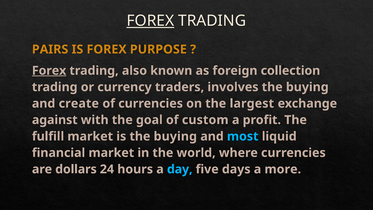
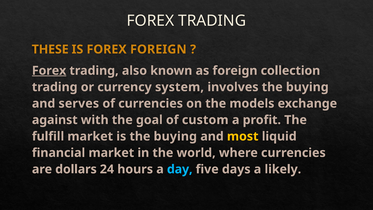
FOREX underline: present -> none (150, 21)
PAIRS: PAIRS -> THESE (50, 49)
FOREX PURPOSE: PURPOSE -> FOREIGN (158, 49)
traders: traders -> system (180, 87)
create: create -> serves (79, 103)
largest: largest -> models (252, 103)
most colour: light blue -> yellow (243, 136)
more: more -> likely (283, 169)
